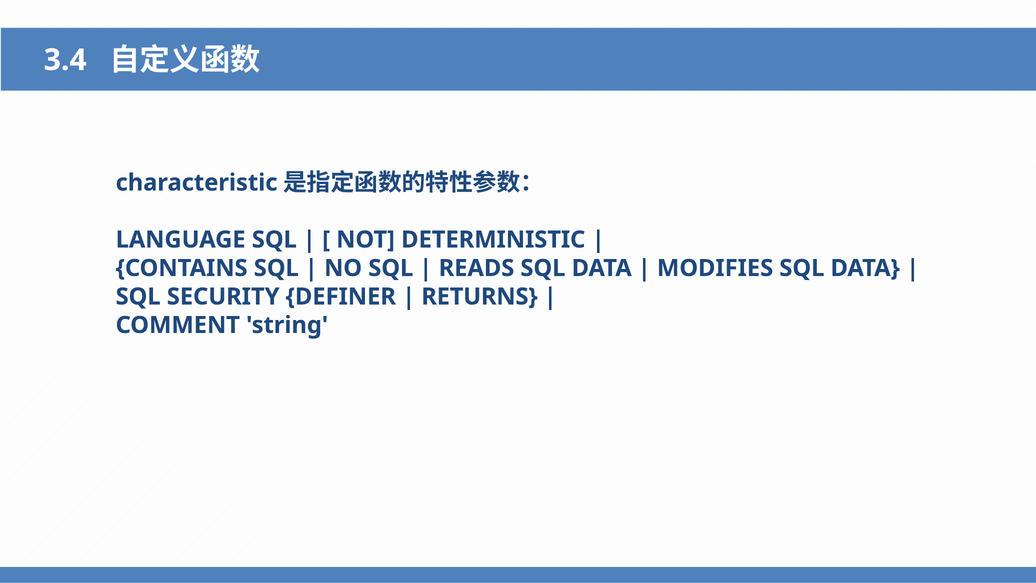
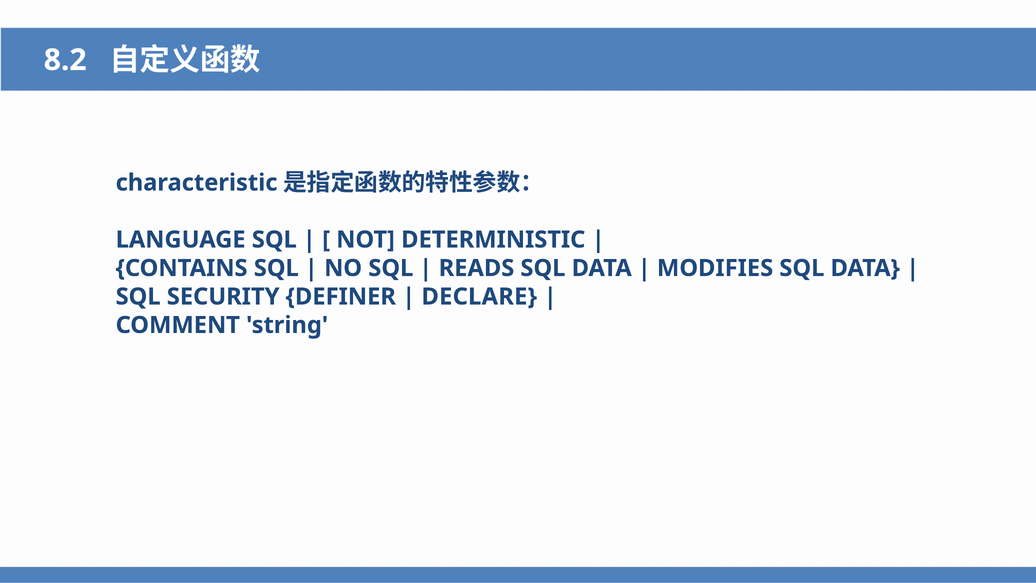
3.4: 3.4 -> 8.2 (65, 60)
RETURNS: RETURNS -> DECLARE (479, 297)
